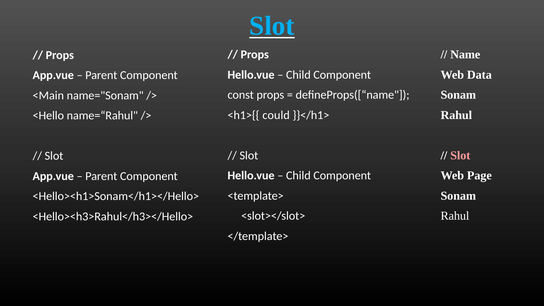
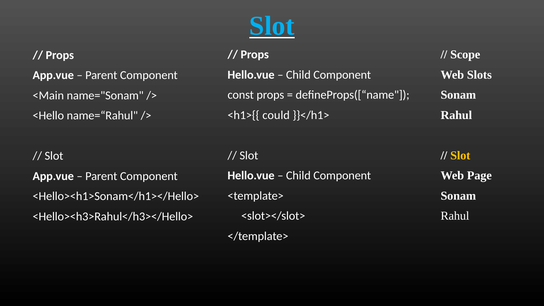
Name: Name -> Scope (465, 55)
Data: Data -> Slots (479, 75)
Slot colour: pink -> yellow (460, 155)
